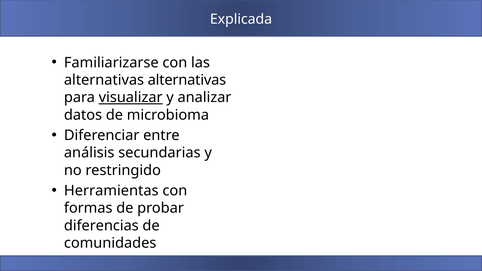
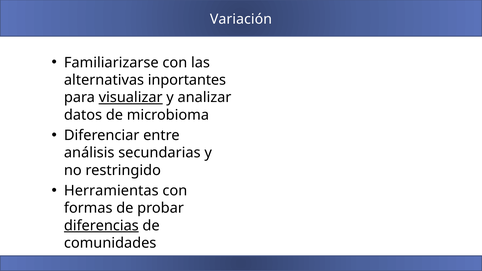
Explicada: Explicada -> Variación (241, 19)
alternativas alternativas: alternativas -> inportantes (187, 80)
diferencias underline: none -> present (101, 226)
